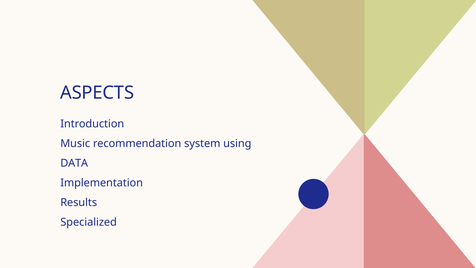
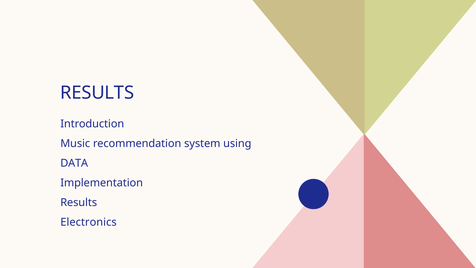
ASPECTS: ASPECTS -> RESULTS (97, 93)
Specialized: Specialized -> Electronics (89, 222)
